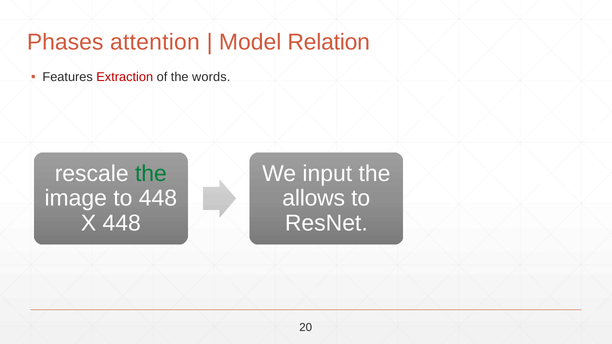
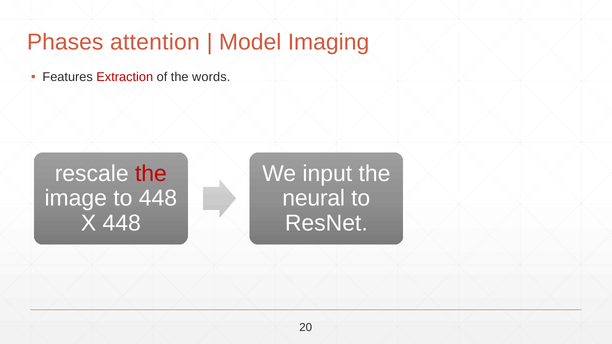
Relation: Relation -> Imaging (329, 42)
the colour: green -> red (151, 174)
allows: allows -> neural (314, 198)
